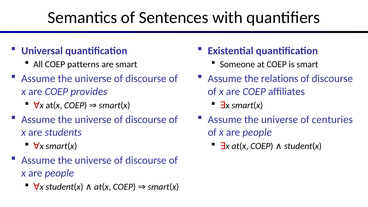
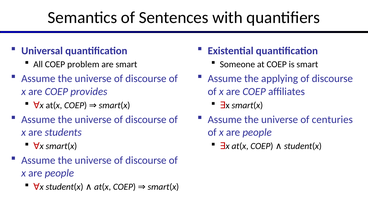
patterns: patterns -> problem (83, 64)
relations: relations -> applying (280, 79)
